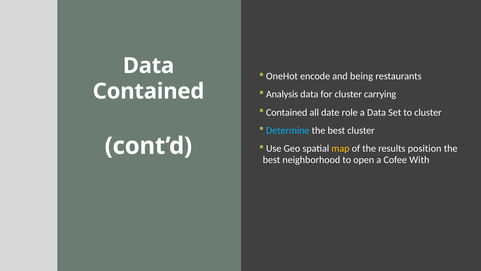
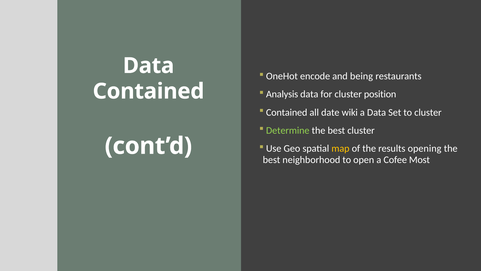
carrying: carrying -> position (380, 94)
role: role -> wiki (350, 112)
Determine colour: light blue -> light green (288, 130)
position: position -> opening (425, 148)
With: With -> Most (419, 159)
